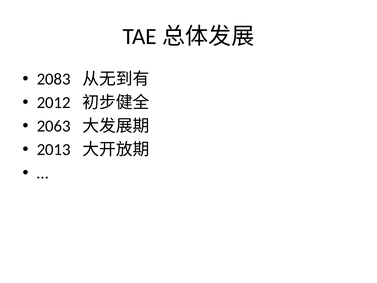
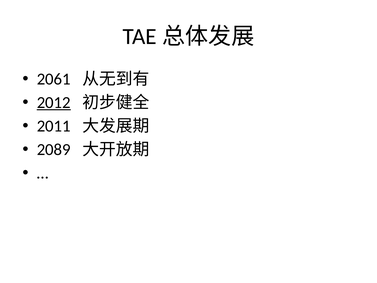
2083: 2083 -> 2061 (54, 79)
2012 underline: none -> present (54, 103)
2063: 2063 -> 2011 (54, 126)
2013: 2013 -> 2089 (54, 149)
